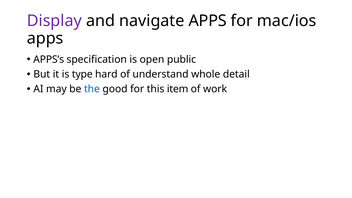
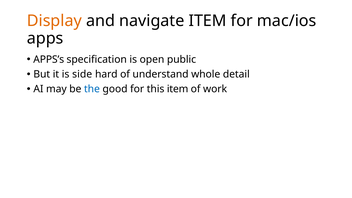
Display colour: purple -> orange (54, 21)
navigate APPS: APPS -> ITEM (208, 21)
type: type -> side (82, 74)
